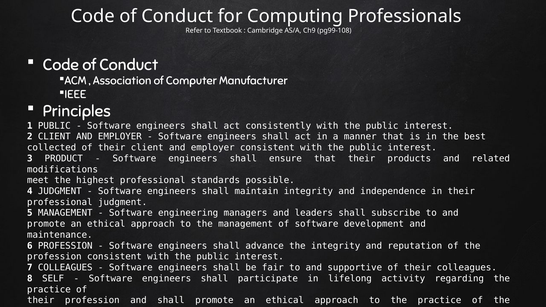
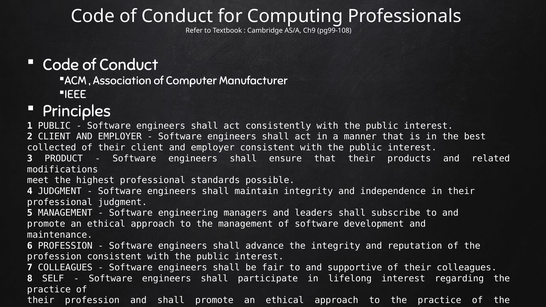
lifelong activity: activity -> interest (403, 279)
